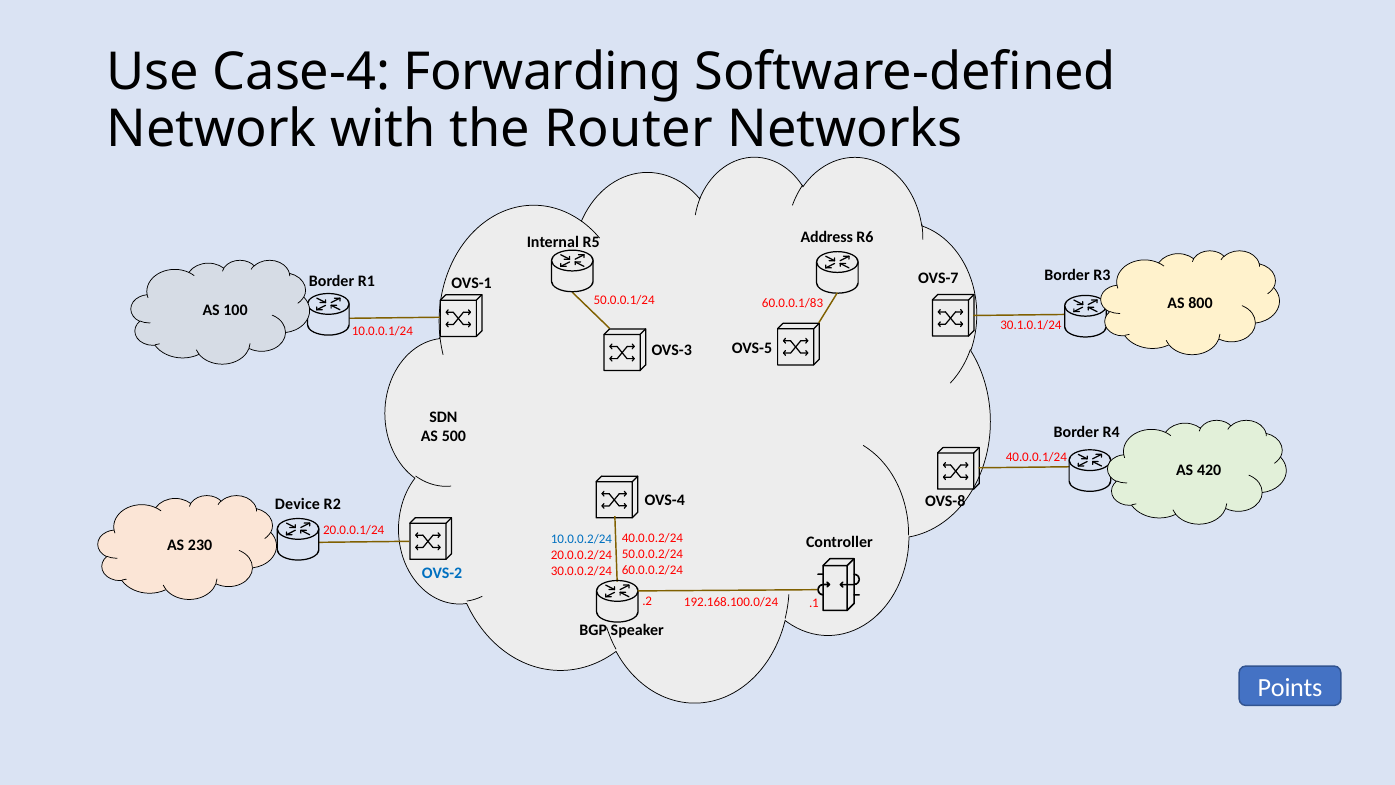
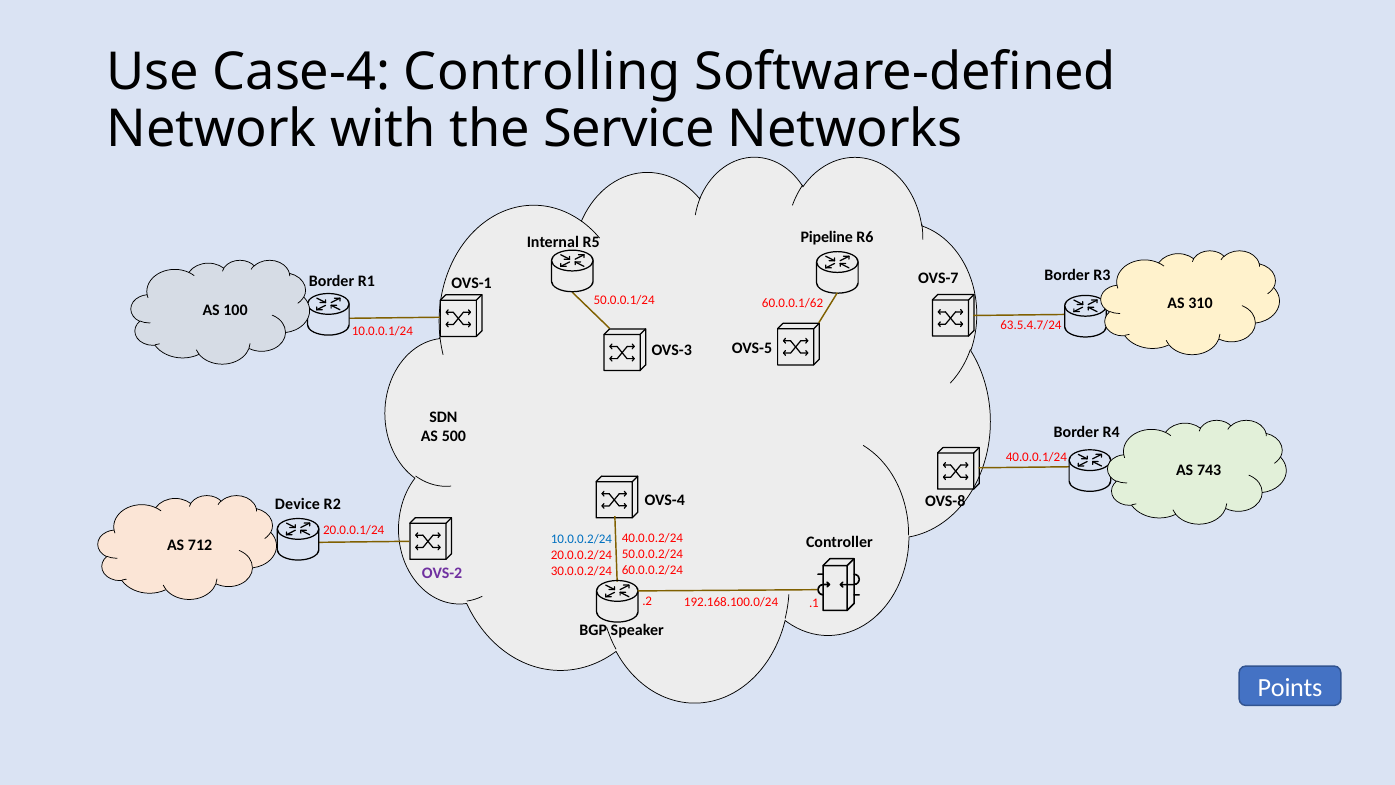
Forwarding: Forwarding -> Controlling (542, 73)
Router: Router -> Service (629, 129)
Address: Address -> Pipeline (827, 237)
60.0.0.1/83: 60.0.0.1/83 -> 60.0.0.1/62 (793, 303)
800: 800 -> 310 (1200, 303)
30.1.0.1/24: 30.1.0.1/24 -> 63.5.4.7/24 (1031, 325)
420: 420 -> 743 (1209, 470)
230: 230 -> 712 (200, 545)
OVS-2 colour: blue -> purple (442, 573)
